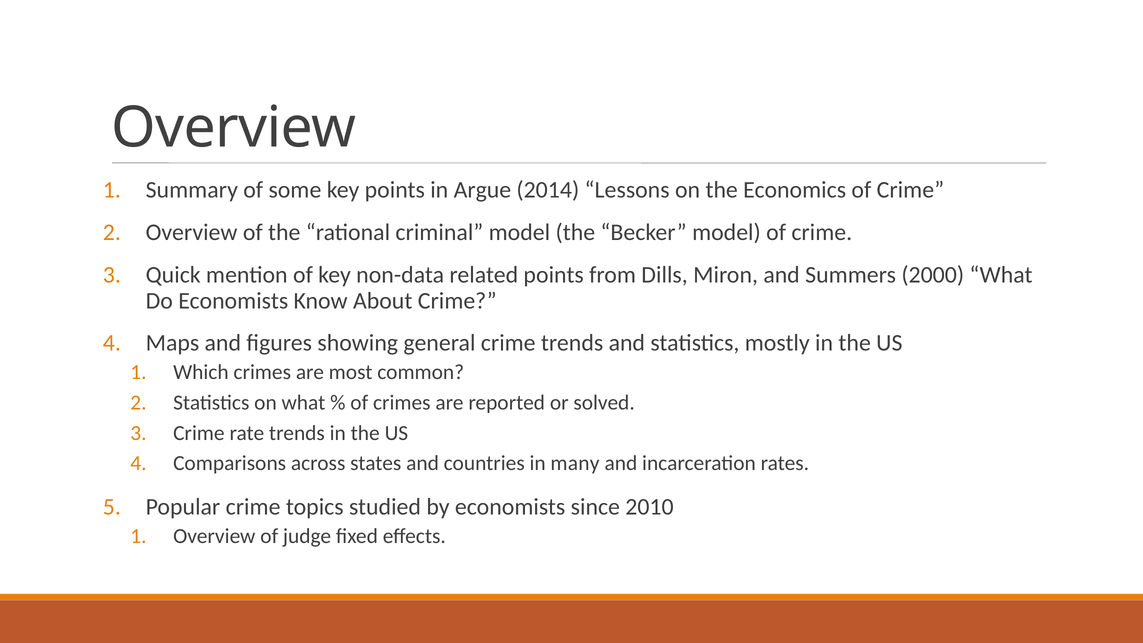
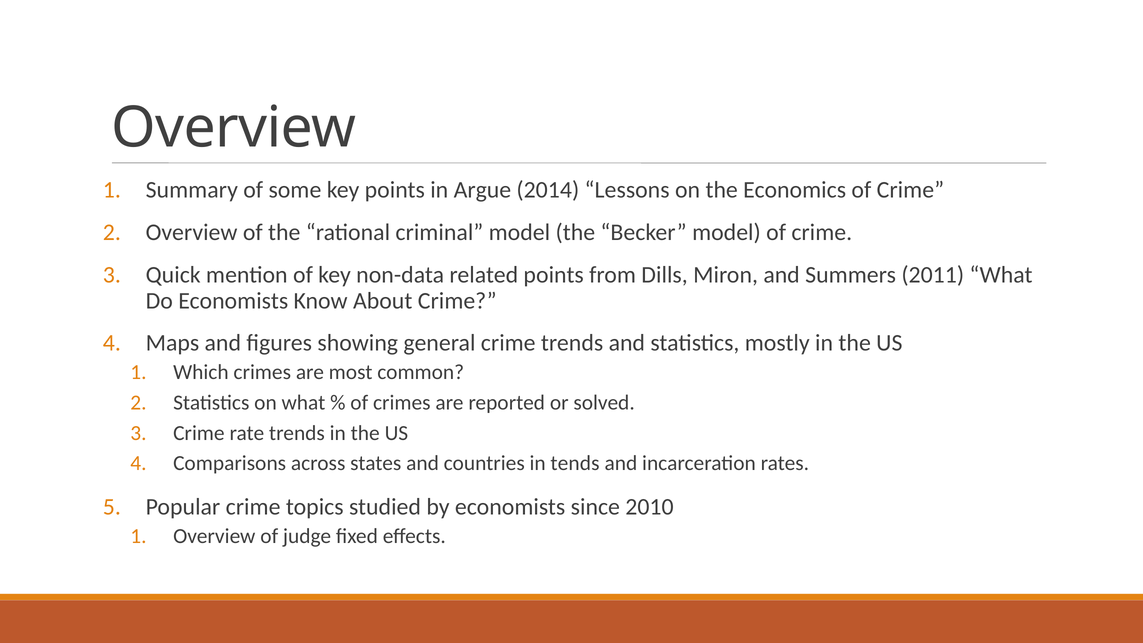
2000: 2000 -> 2011 (933, 275)
many: many -> tends (575, 463)
